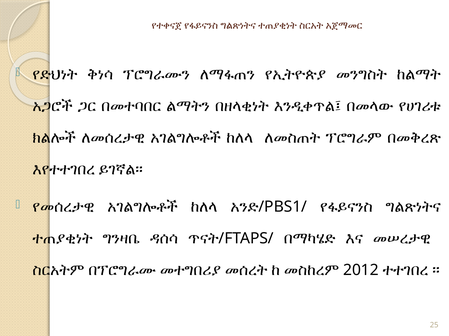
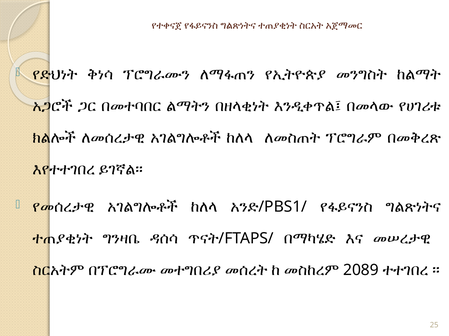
2012: 2012 -> 2089 (361, 271)
